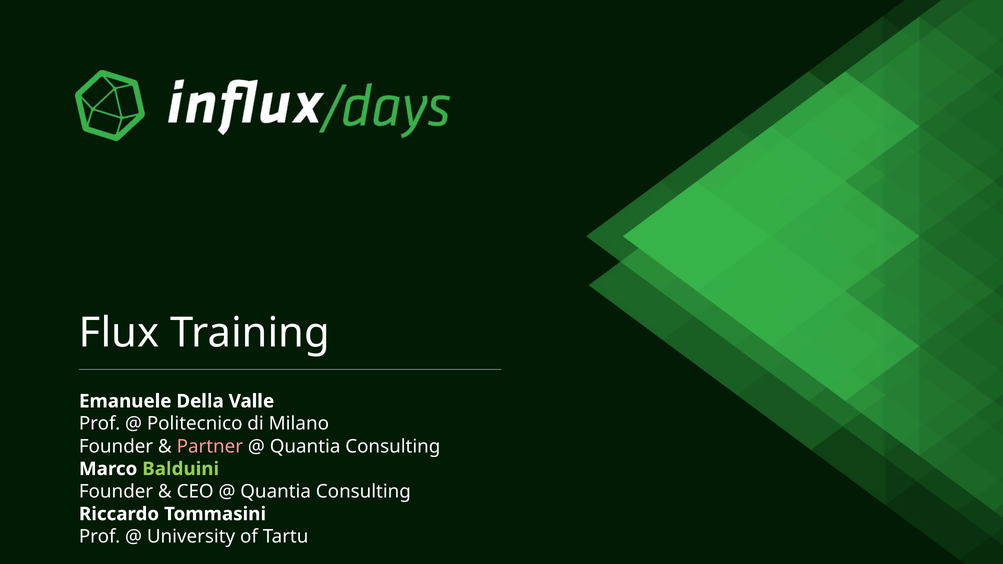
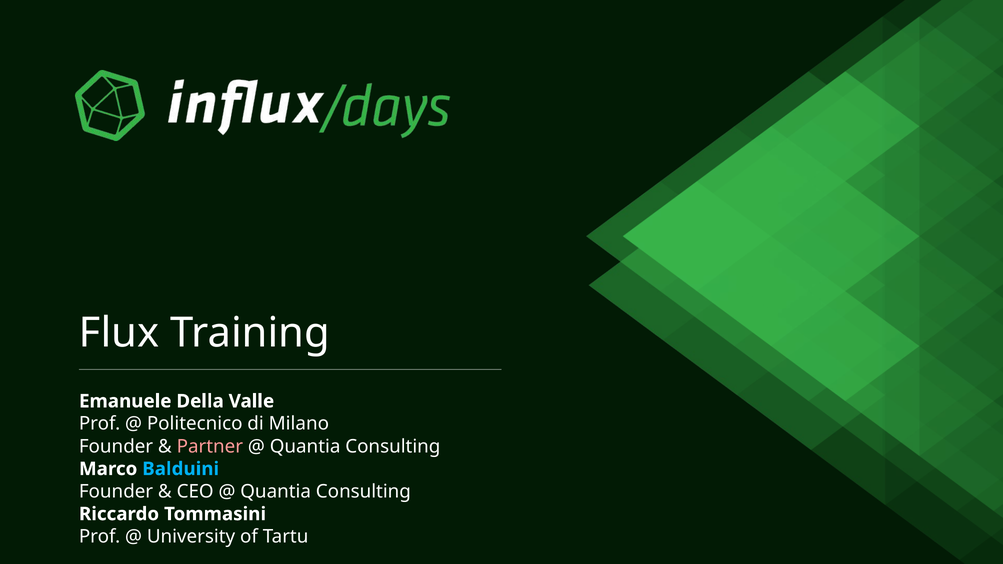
Balduini colour: light green -> light blue (181, 469)
